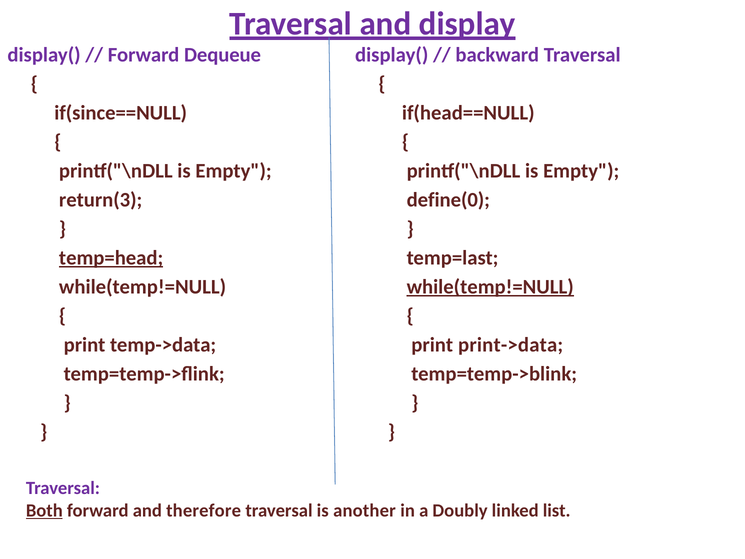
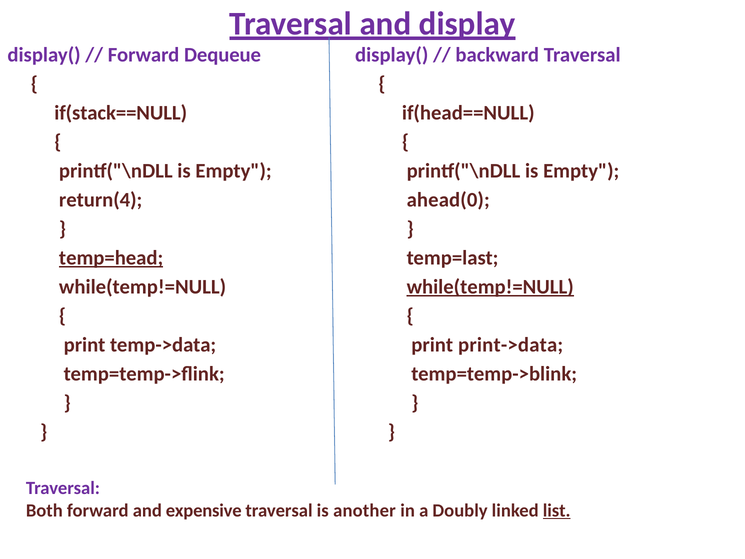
if(since==NULL: if(since==NULL -> if(stack==NULL (121, 113)
return(3: return(3 -> return(4 (101, 200)
define(0: define(0 -> ahead(0 (448, 200)
Both underline: present -> none (44, 510)
therefore: therefore -> expensive (204, 510)
list underline: none -> present (557, 510)
